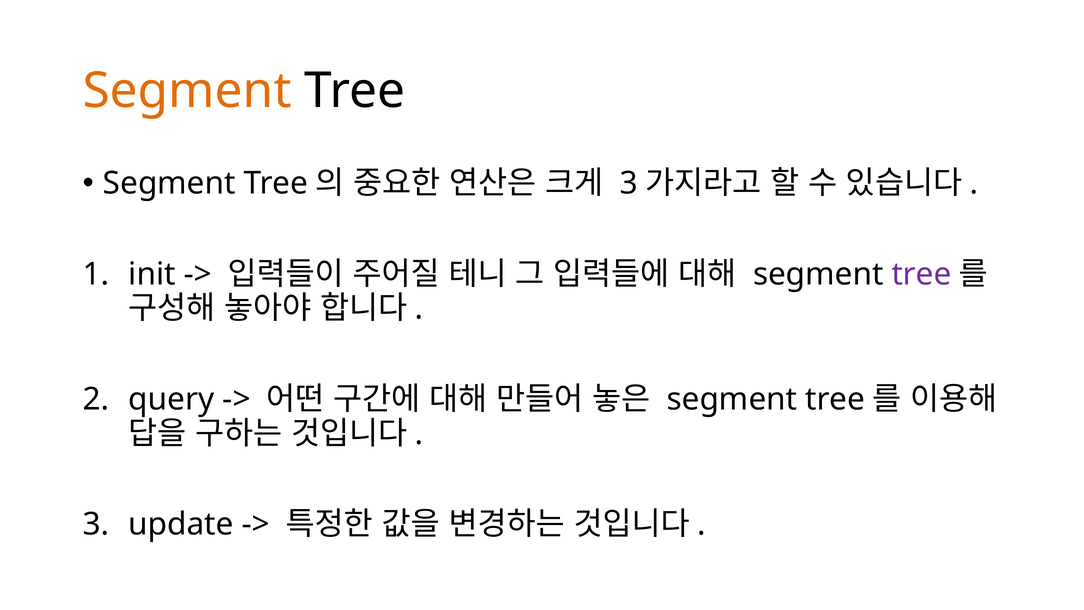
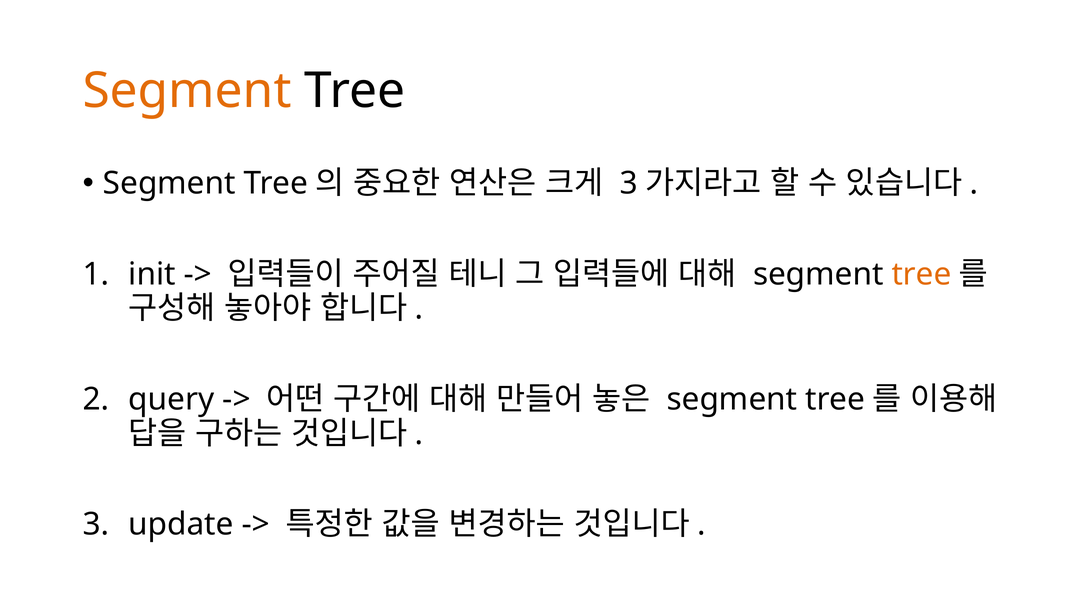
tree colour: purple -> orange (922, 274)
